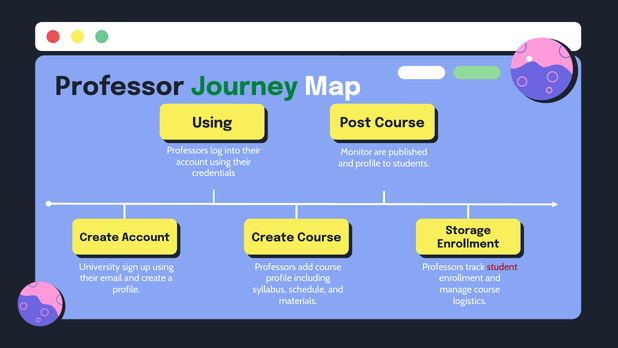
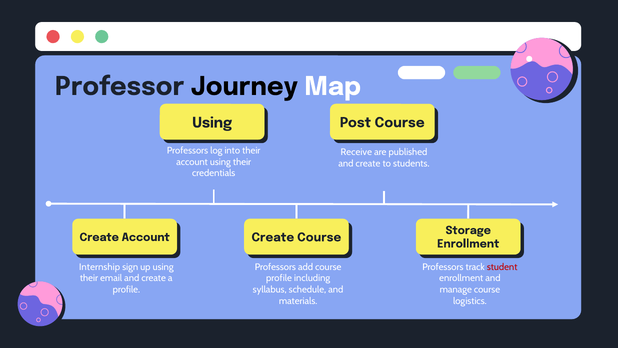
Journey colour: green -> black (244, 86)
Monitor: Monitor -> Receive (356, 152)
profile: profile -> create (368, 163)
University: University -> Internship (100, 267)
